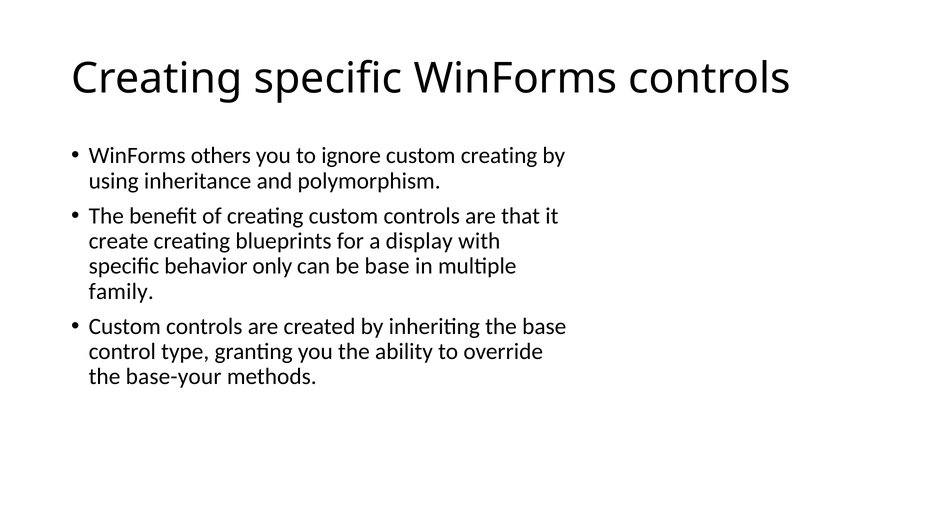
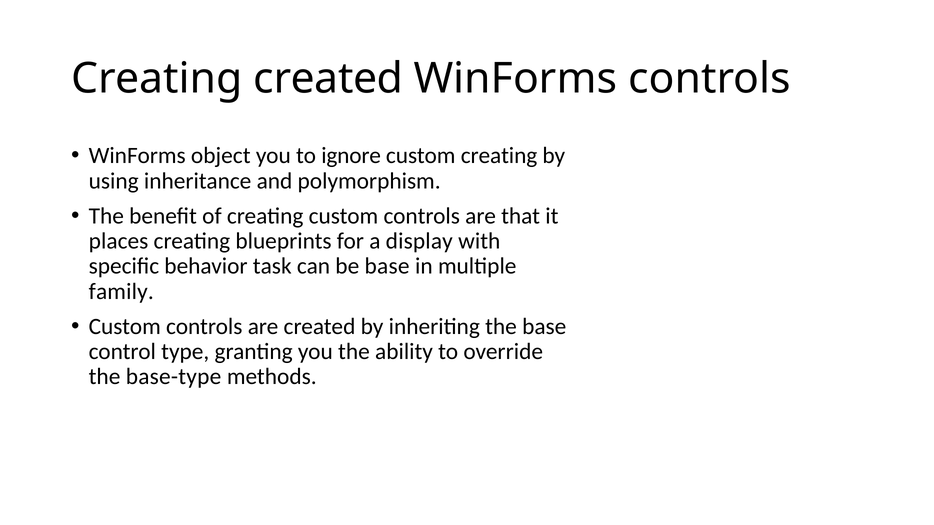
Creating specific: specific -> created (328, 78)
others: others -> object (221, 156)
create: create -> places (119, 241)
only: only -> task (272, 266)
base-your: base-your -> base-type (174, 377)
